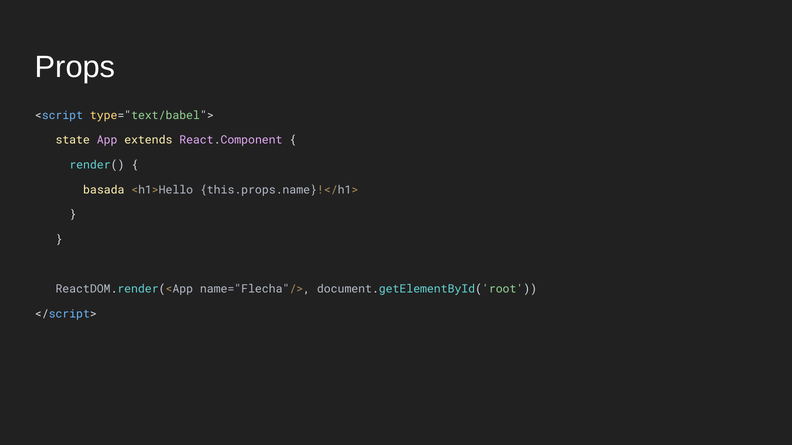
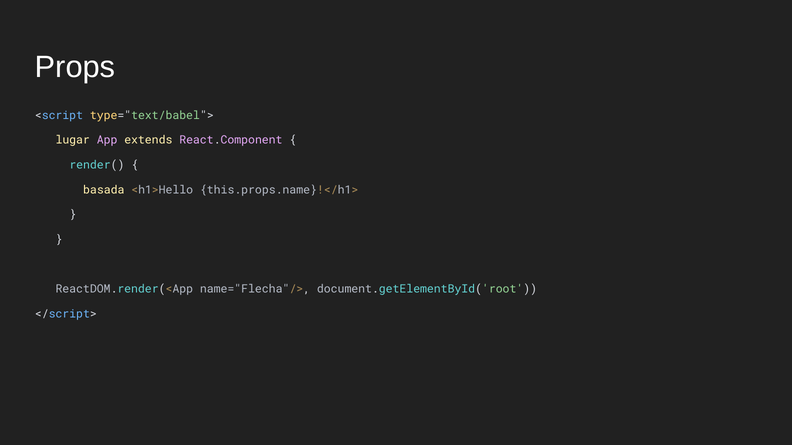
state: state -> lugar (73, 140)
